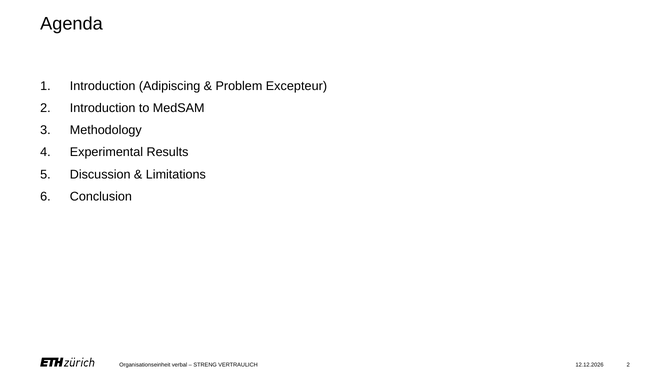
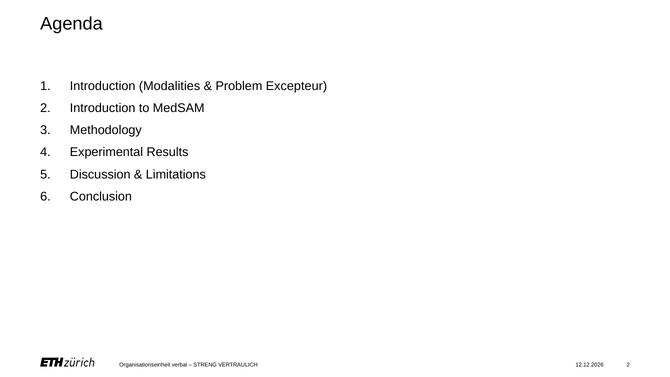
Adipiscing: Adipiscing -> Modalities (170, 86)
